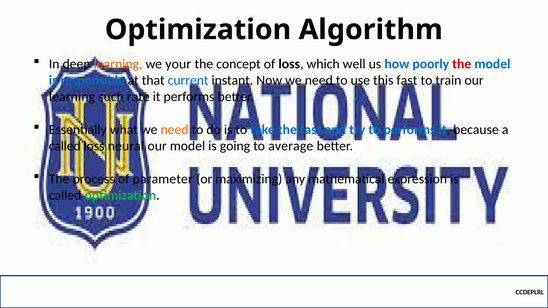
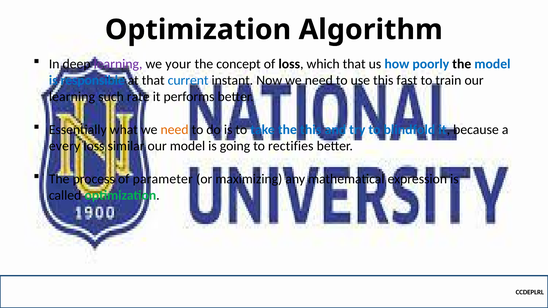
learning colour: orange -> purple (118, 64)
which well: well -> that (354, 64)
the colour: red -> black (462, 64)
the fast: fast -> this (311, 130)
to performs: performs -> blindfold (409, 130)
called: called -> every (65, 146)
neural: neural -> similar (126, 146)
average: average -> rectifies (291, 146)
